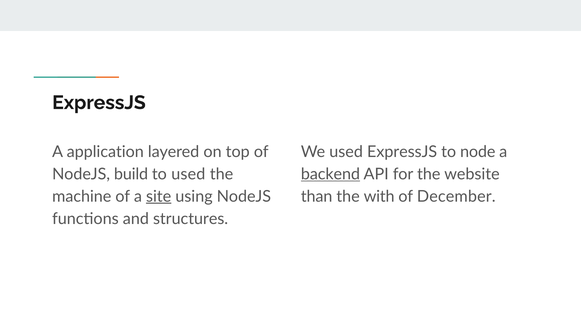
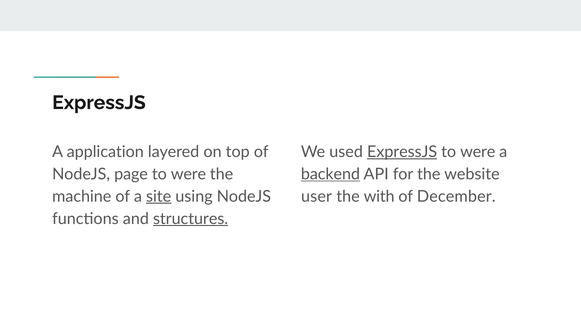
ExpressJS underline: none -> present (402, 152)
node: node -> were (478, 152)
build: build -> page (131, 174)
used: used -> were (188, 174)
than: than -> user (316, 196)
structures underline: none -> present (191, 219)
